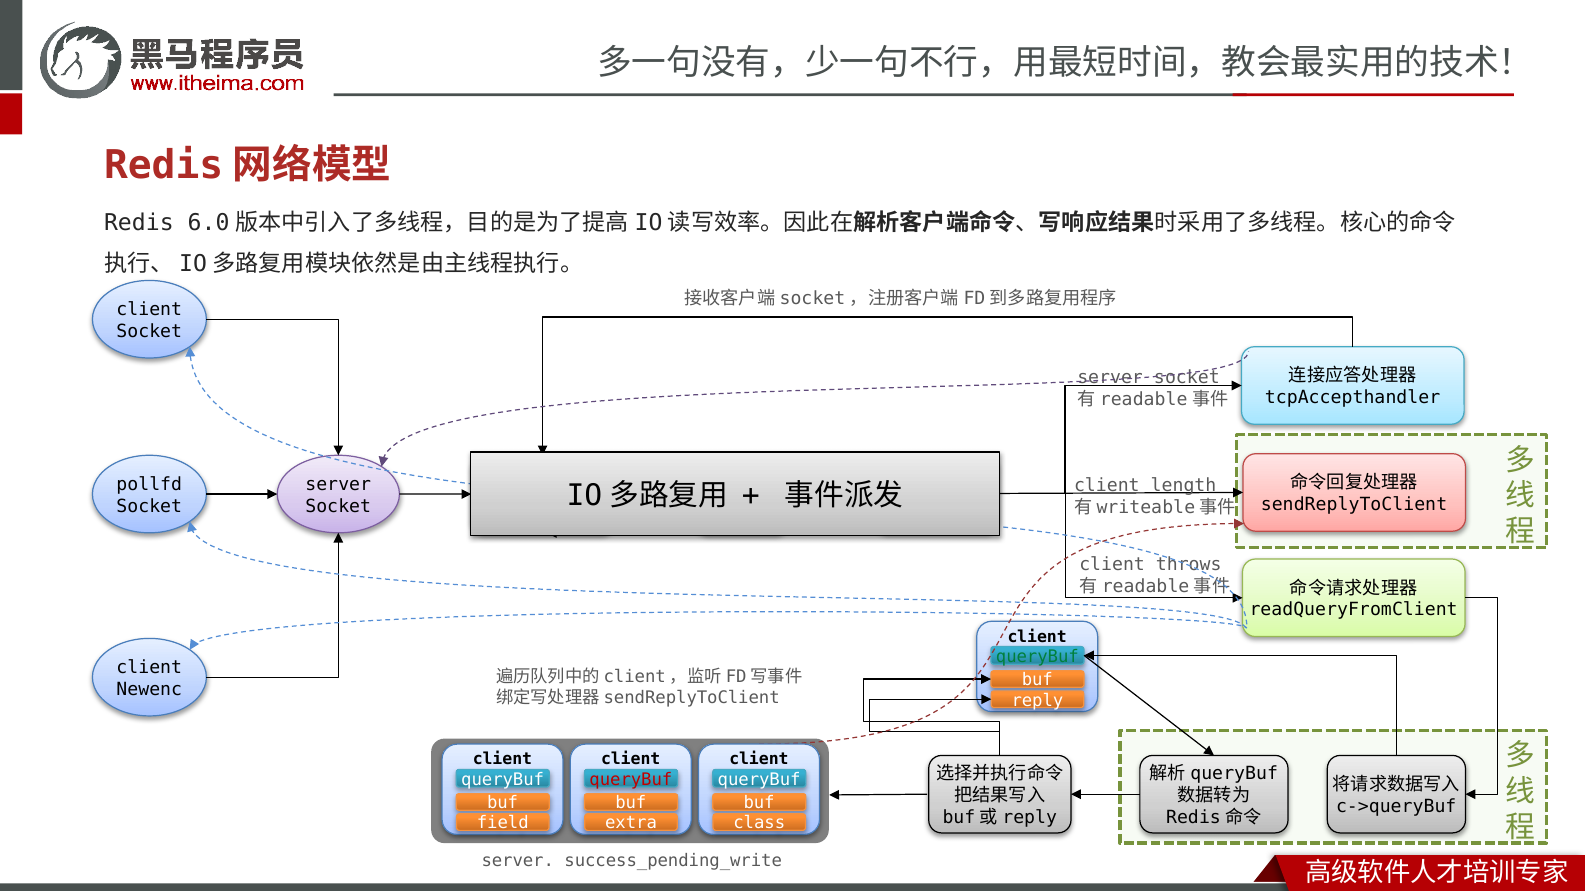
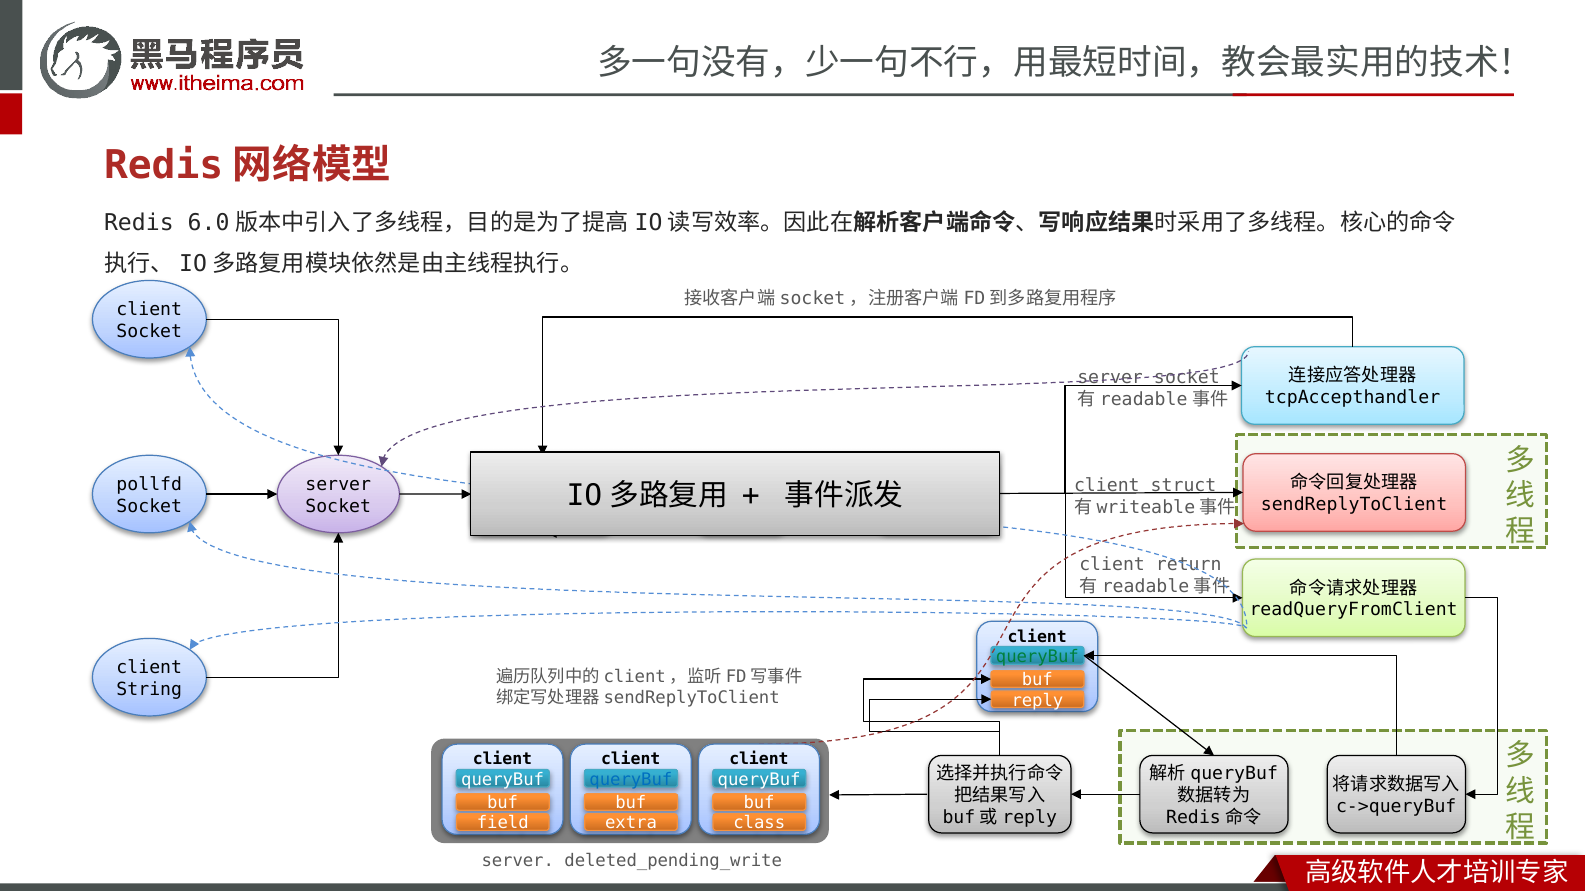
length: length -> struct (1183, 486)
throws: throws -> return (1189, 565)
Newenc: Newenc -> String (149, 690)
queryBuf colour: red -> blue (631, 780)
success_pending_write: success_pending_write -> deleted_pending_write (673, 861)
